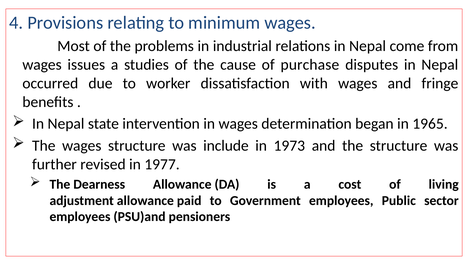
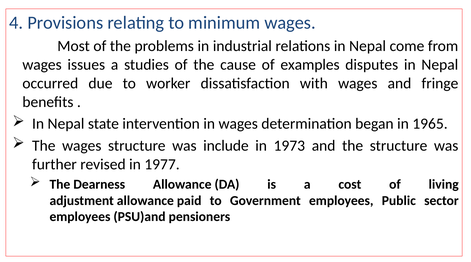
purchase: purchase -> examples (310, 65)
